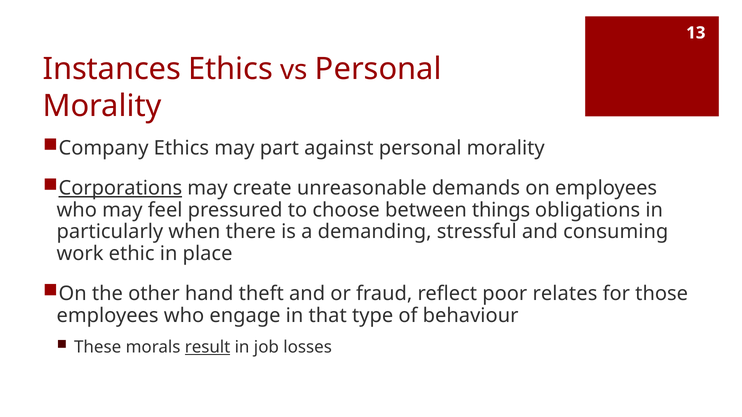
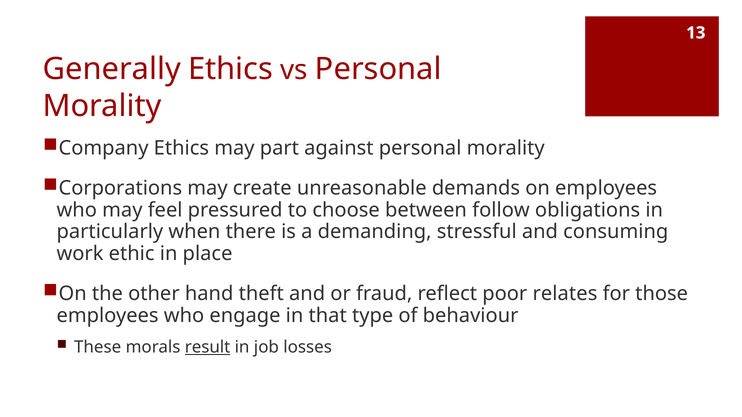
Instances: Instances -> Generally (112, 69)
Corporations underline: present -> none (120, 188)
things: things -> follow (501, 210)
